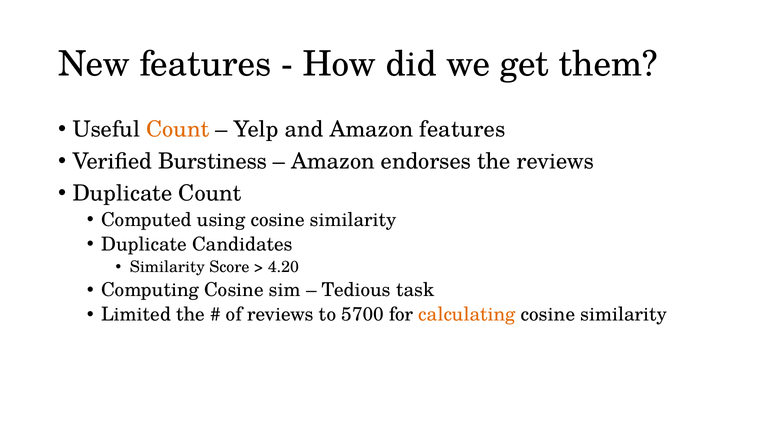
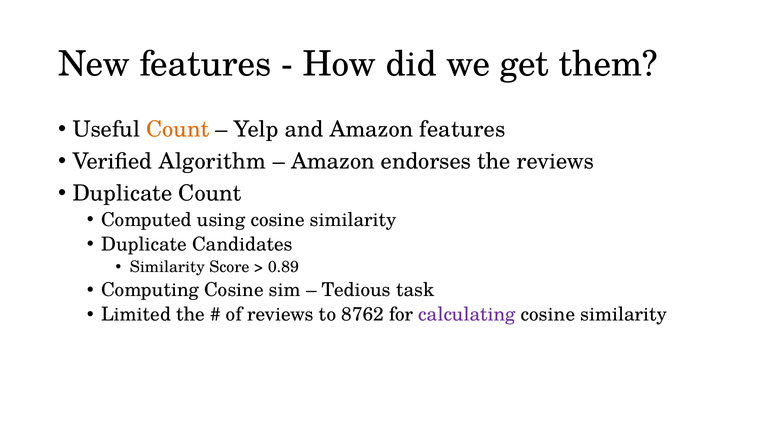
Burstiness: Burstiness -> Algorithm (212, 161)
4.20: 4.20 -> 0.89 (283, 267)
5700: 5700 -> 8762 (363, 315)
calculating colour: orange -> purple (467, 315)
